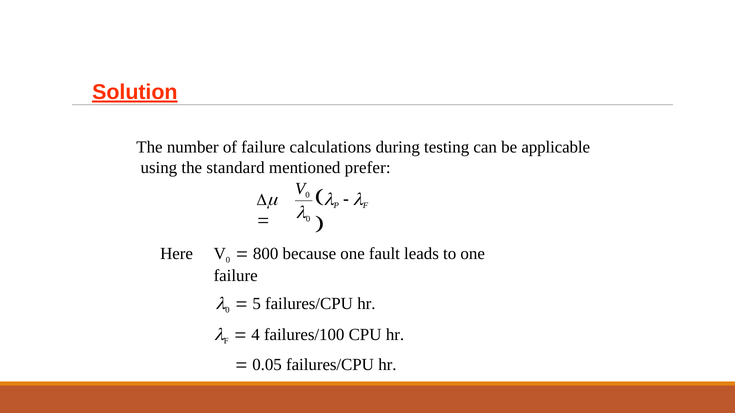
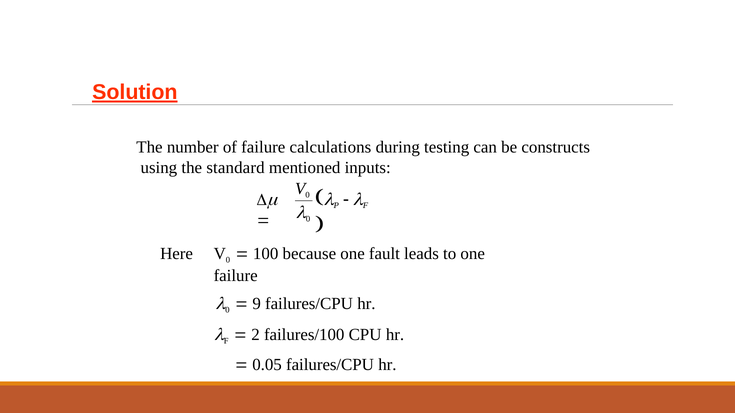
applicable: applicable -> constructs (556, 148)
prefer: prefer -> inputs (368, 168)
800: 800 -> 100 (266, 254)
5: 5 -> 9 (257, 304)
4: 4 -> 2 (256, 335)
